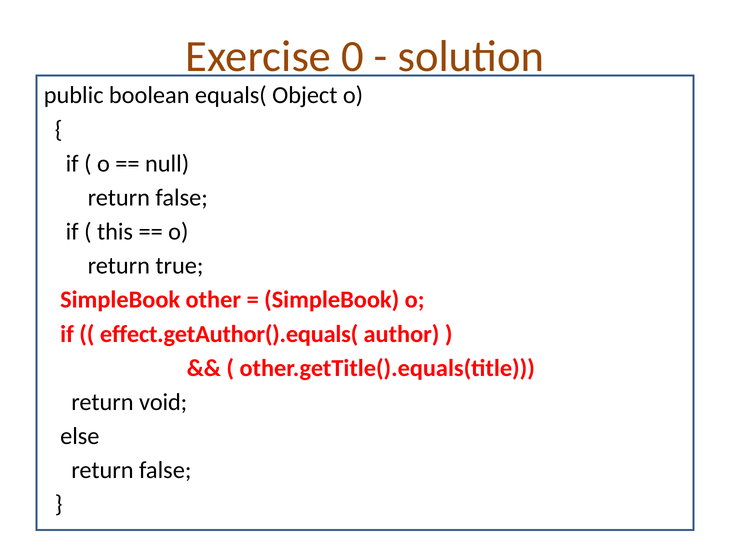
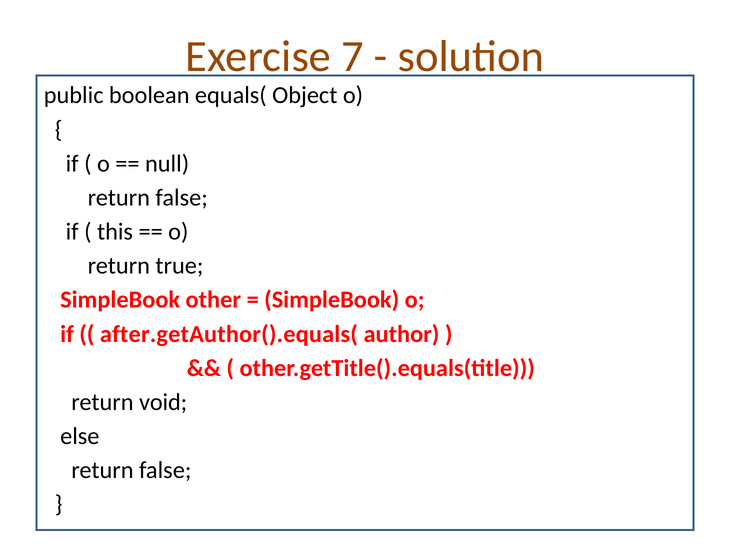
0: 0 -> 7 (353, 56)
effect.getAuthor().equals(: effect.getAuthor().equals( -> after.getAuthor().equals( (229, 334)
